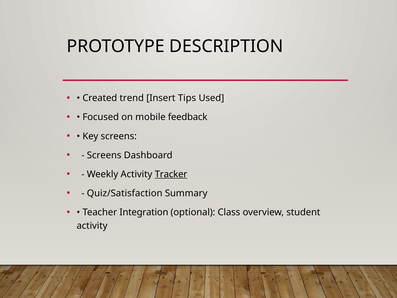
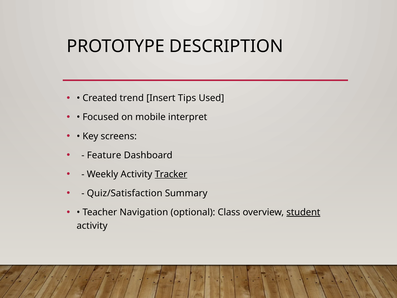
feedback: feedback -> interpret (188, 117)
Screens: Screens -> Feature (104, 155)
Integration: Integration -> Navigation (144, 212)
student underline: none -> present (303, 212)
